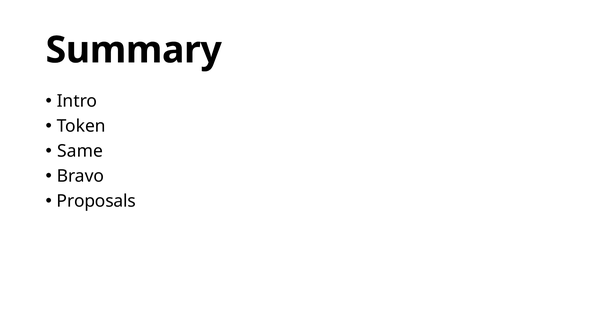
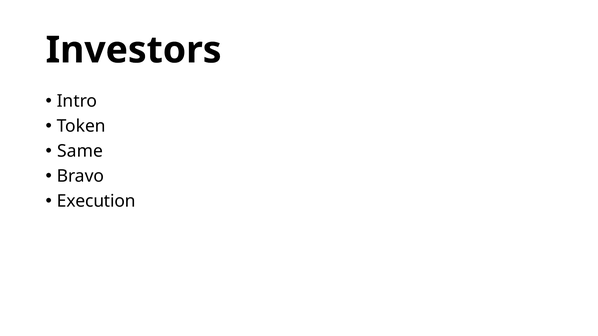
Summary: Summary -> Investors (134, 50)
Proposals: Proposals -> Execution (96, 201)
